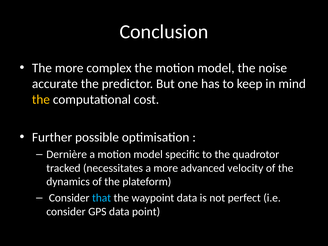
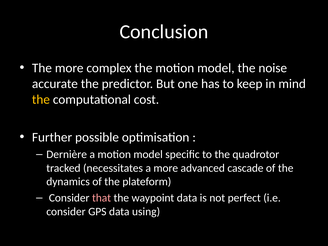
velocity: velocity -> cascade (245, 168)
that colour: light blue -> pink (102, 198)
point: point -> using (146, 212)
